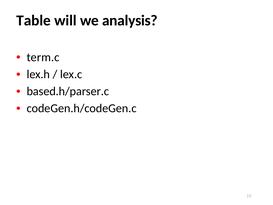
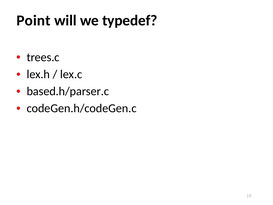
Table: Table -> Point (34, 20)
analysis: analysis -> typedef (130, 20)
term.c: term.c -> trees.c (43, 57)
